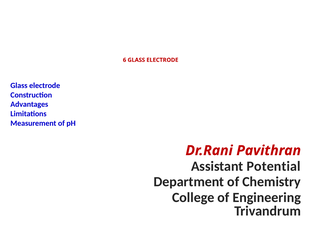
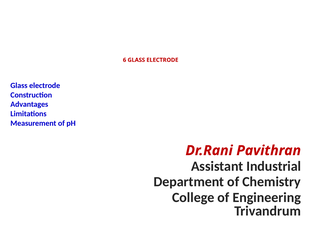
Potential: Potential -> Industrial (274, 166)
